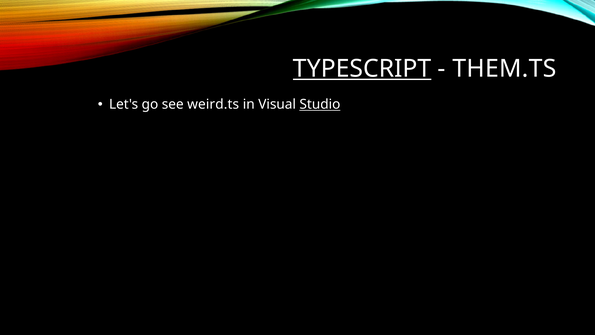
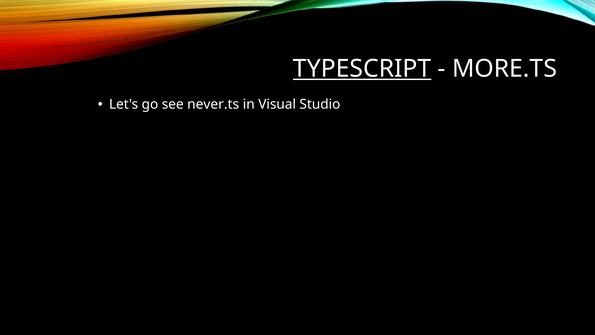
THEM.TS: THEM.TS -> MORE.TS (504, 69)
weird.ts: weird.ts -> never.ts (213, 104)
Studio underline: present -> none (320, 104)
